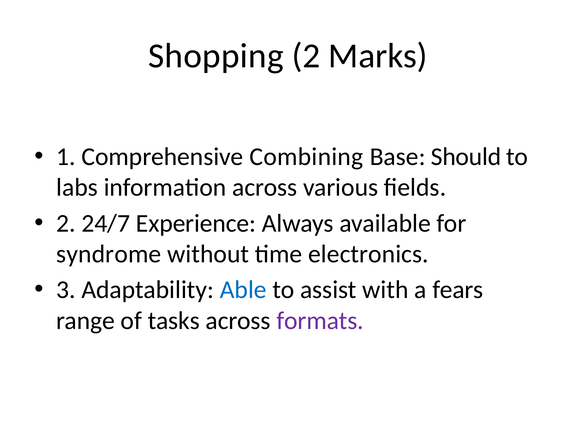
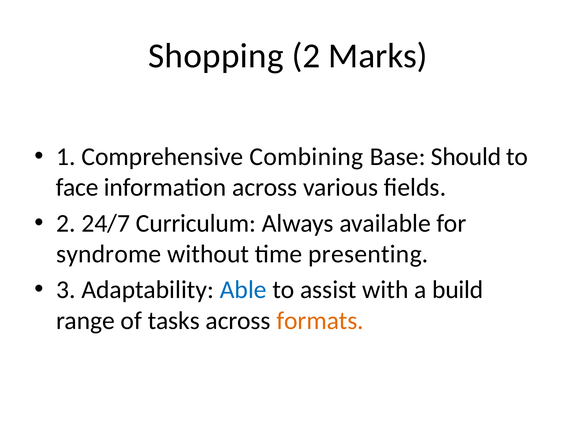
labs: labs -> face (77, 187)
Experience: Experience -> Curriculum (196, 223)
electronics: electronics -> presenting (368, 254)
fears: fears -> build (458, 290)
formats colour: purple -> orange (320, 321)
